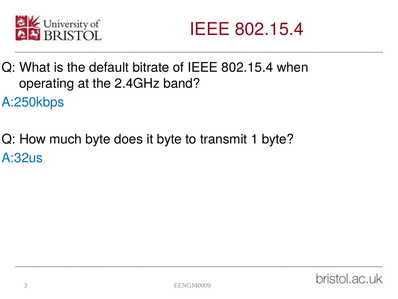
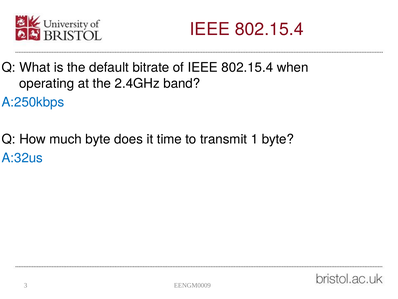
it byte: byte -> time (169, 139)
